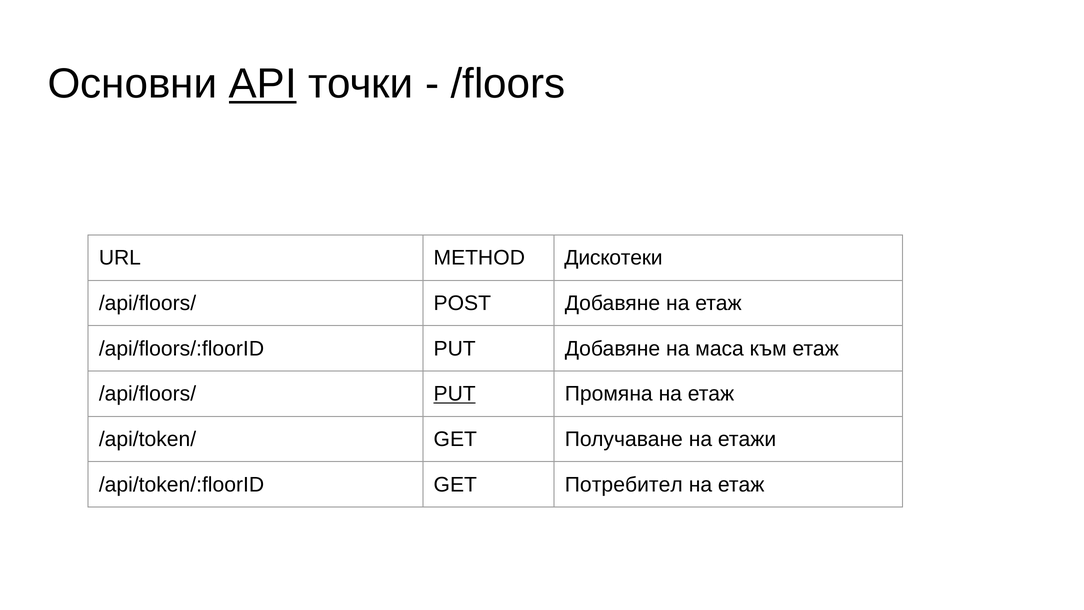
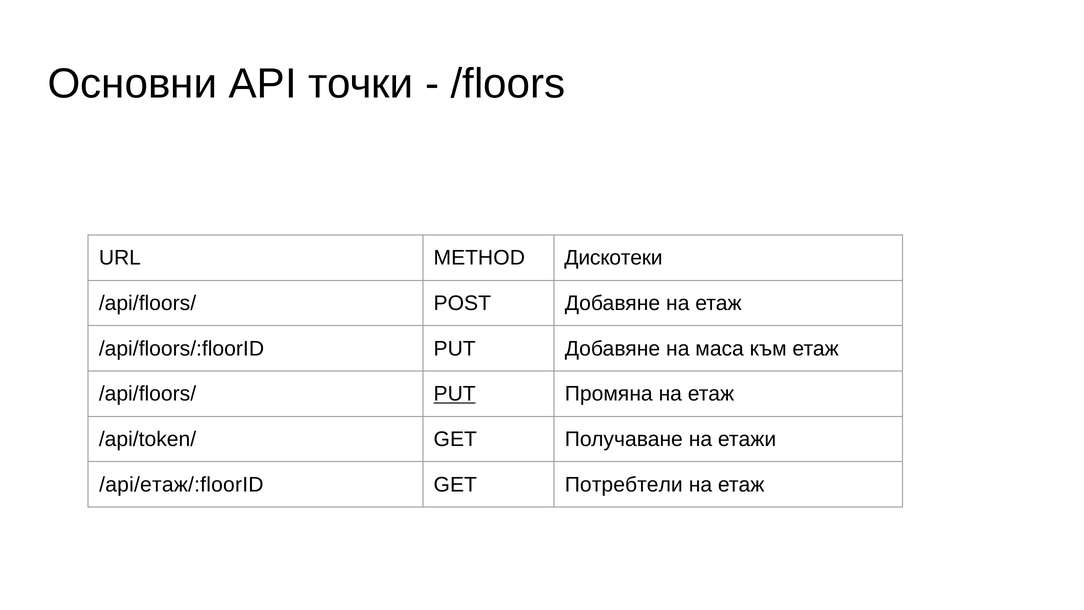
API underline: present -> none (263, 84)
/api/token/:floorID: /api/token/:floorID -> /api/етаж/:floorID (181, 484)
Потребител: Потребител -> Потребтели (624, 484)
